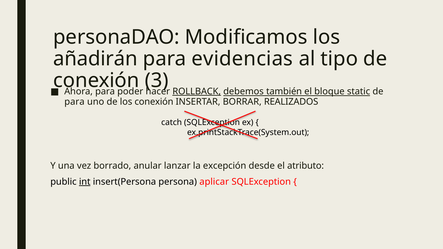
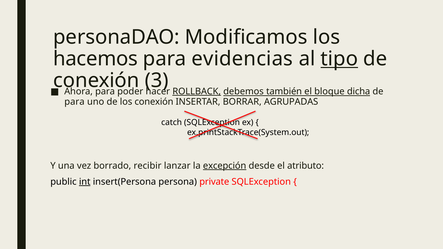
añadirán: añadirán -> hacemos (95, 59)
tipo underline: none -> present (339, 59)
static: static -> dicha (359, 92)
REALIZADOS: REALIZADOS -> AGRUPADAS (291, 102)
anular: anular -> recibir (148, 166)
excepción underline: none -> present (225, 166)
aplicar: aplicar -> private (214, 182)
